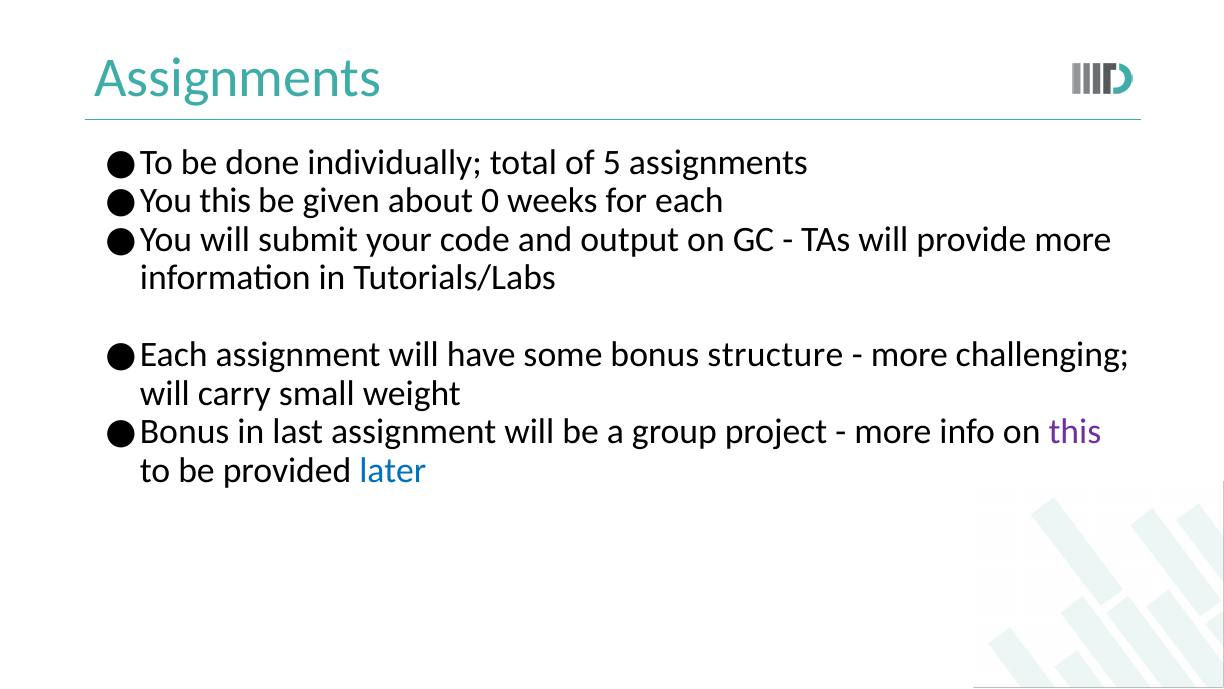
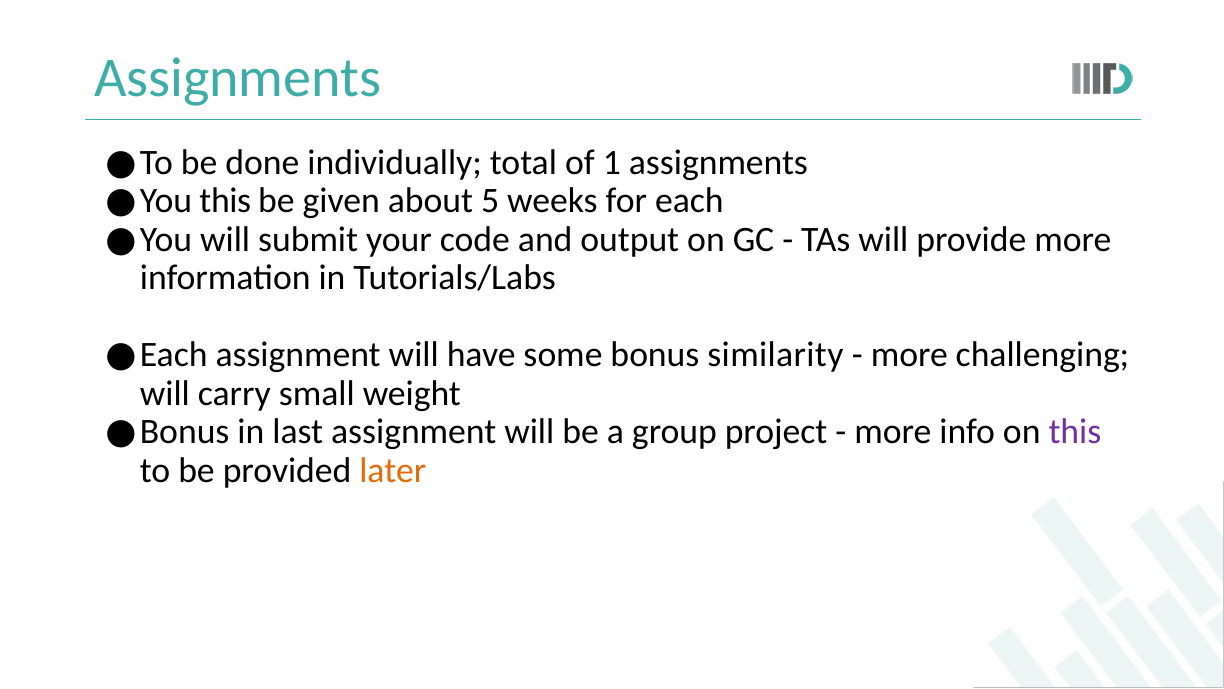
5: 5 -> 1 (612, 162)
0: 0 -> 5 (490, 201)
structure: structure -> similarity (775, 355)
later colour: blue -> orange (393, 470)
